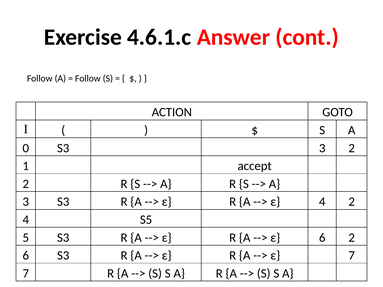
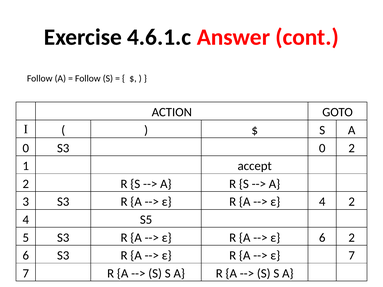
S3 3: 3 -> 0 (322, 148)
